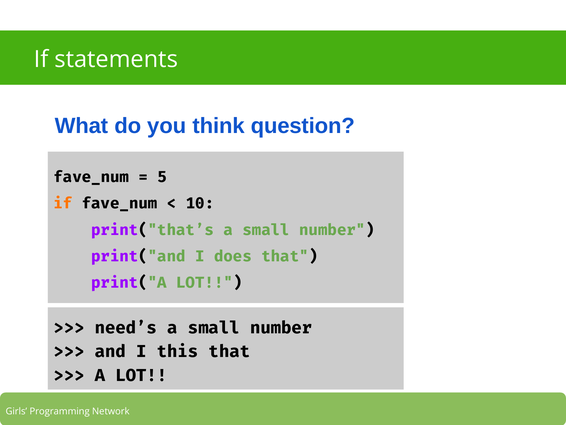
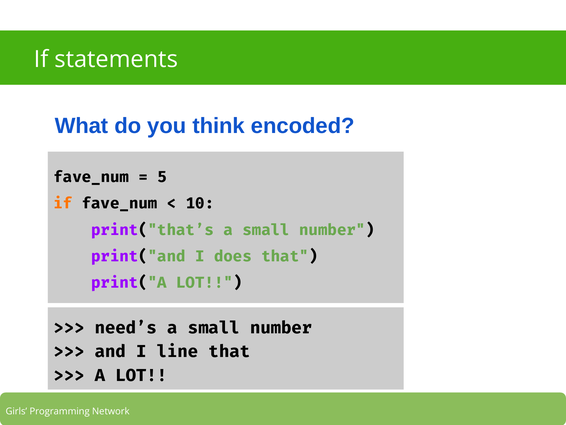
question: question -> encoded (303, 126)
this: this -> line (178, 351)
